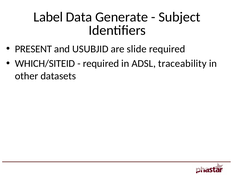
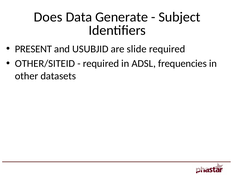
Label: Label -> Does (48, 17)
WHICH/SITEID: WHICH/SITEID -> OTHER/SITEID (45, 64)
traceability: traceability -> frequencies (182, 64)
